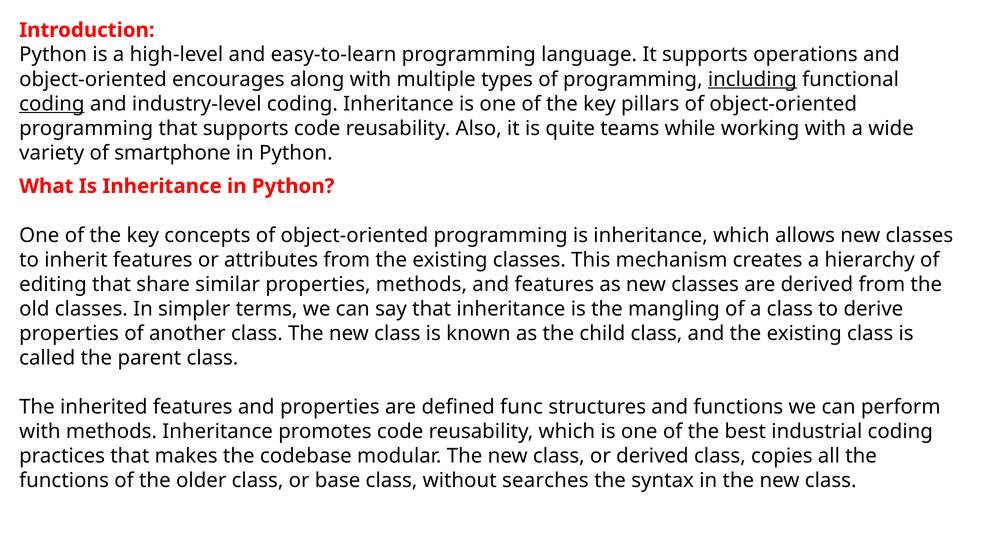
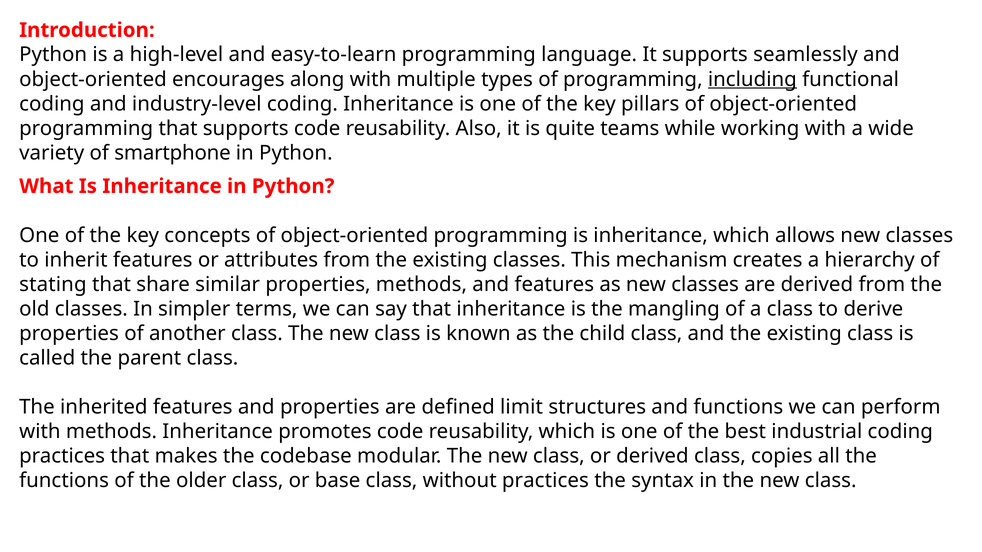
operations: operations -> seamlessly (805, 55)
coding underline: present -> none (52, 104)
editing: editing -> stating (53, 285)
func: func -> limit (522, 407)
without searches: searches -> practices (545, 481)
